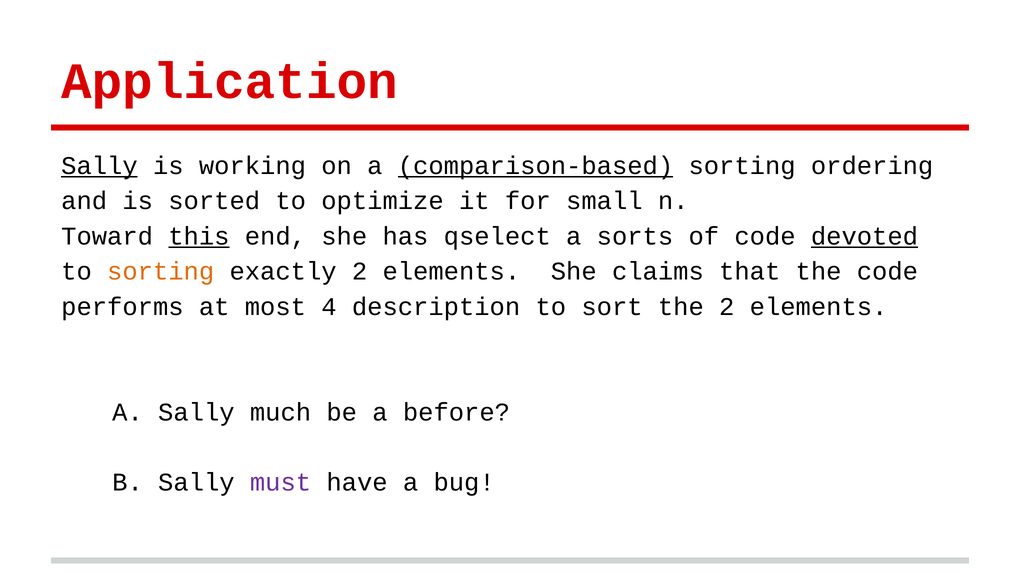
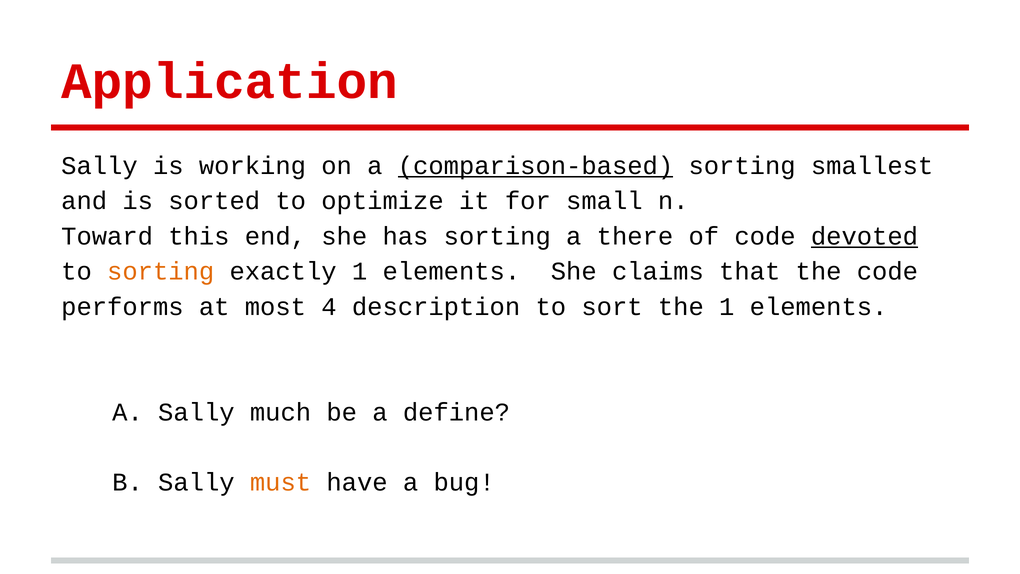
Sally underline: present -> none (99, 166)
ordering: ordering -> smallest (872, 166)
this underline: present -> none (199, 236)
has qselect: qselect -> sorting (497, 236)
sorts: sorts -> there (635, 236)
exactly 2: 2 -> 1 (360, 271)
the 2: 2 -> 1 (727, 306)
before: before -> define (456, 412)
must colour: purple -> orange (281, 482)
